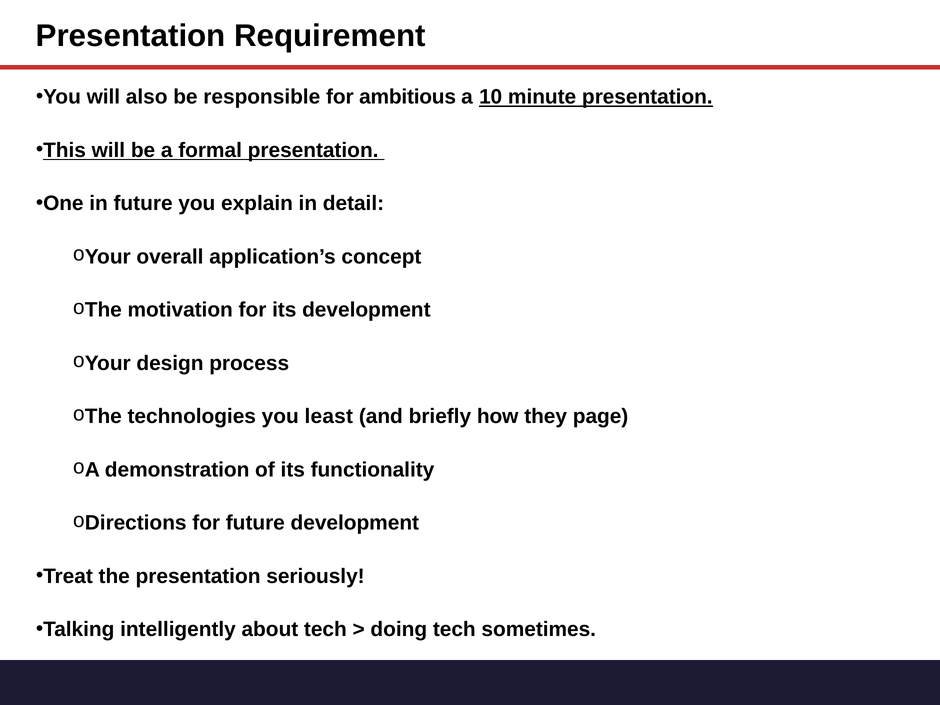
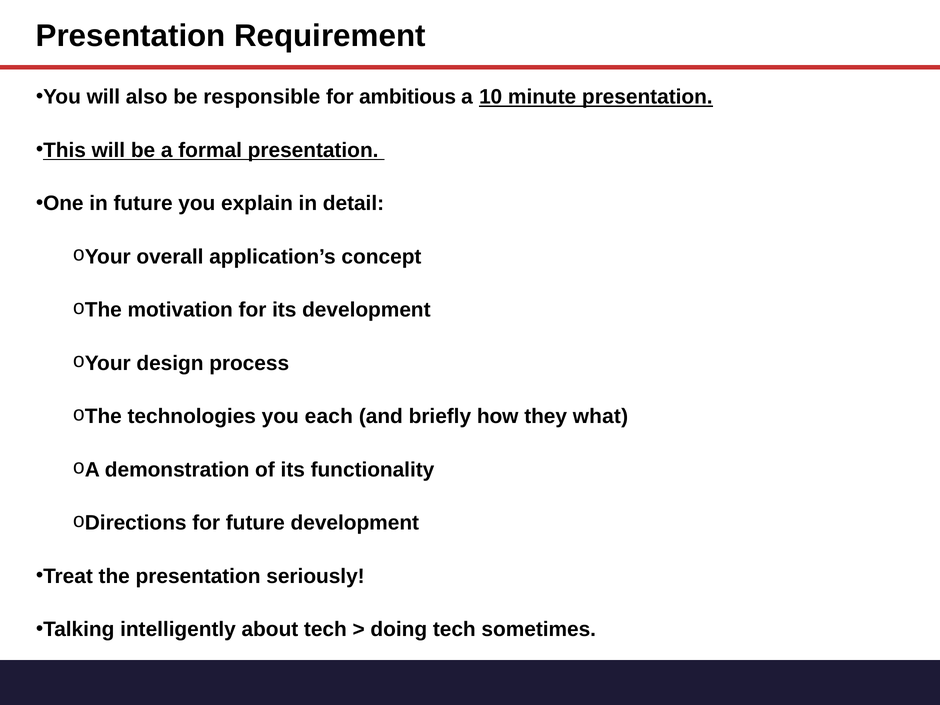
least: least -> each (329, 416)
page: page -> what (600, 416)
